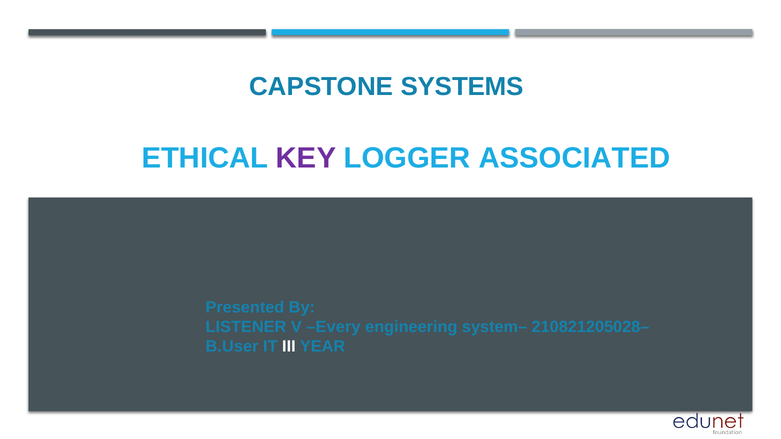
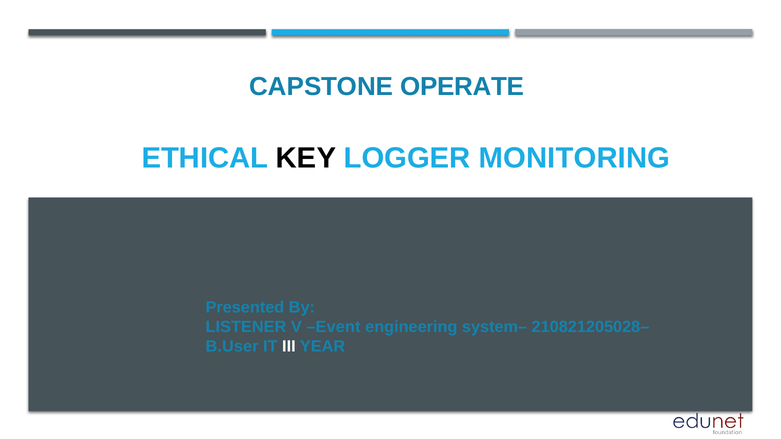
SYSTEMS: SYSTEMS -> OPERATE (462, 87)
KEY colour: purple -> black (306, 158)
ASSOCIATED: ASSOCIATED -> MONITORING (574, 158)
Every: Every -> Event (333, 327)
